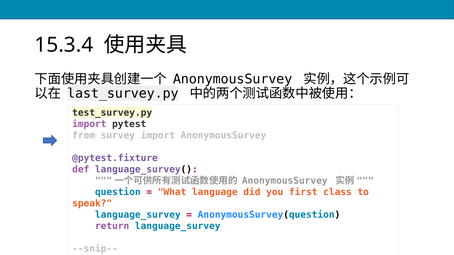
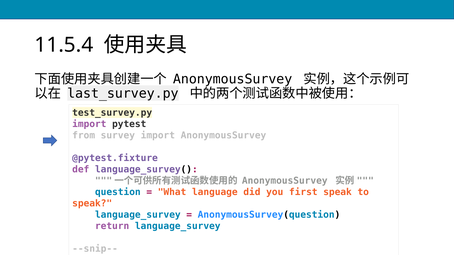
15.3.4: 15.3.4 -> 11.5.4 (64, 45)
first class: class -> speak (338, 192)
